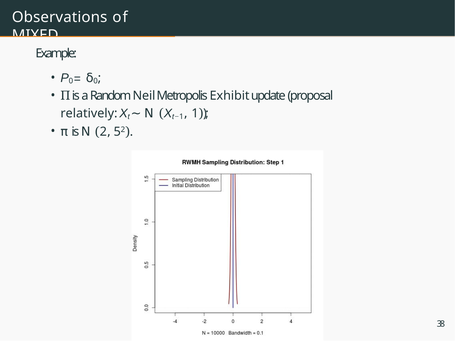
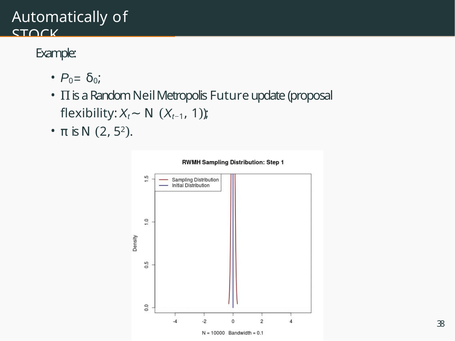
Observations: Observations -> Automatically (60, 17)
MIXED: MIXED -> STOCK (35, 35)
Exhibit: Exhibit -> Future (229, 96)
relatively: relatively -> ﬂexibility (89, 114)
